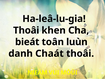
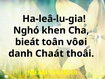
Thoâi: Thoâi -> Nghó (26, 30)
luùn: luùn -> vôøi (77, 42)
